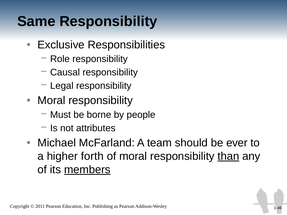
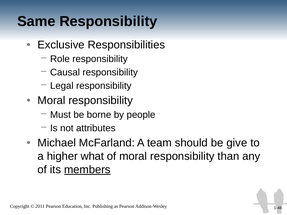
ever: ever -> give (237, 143)
forth: forth -> what (92, 156)
than underline: present -> none (228, 156)
